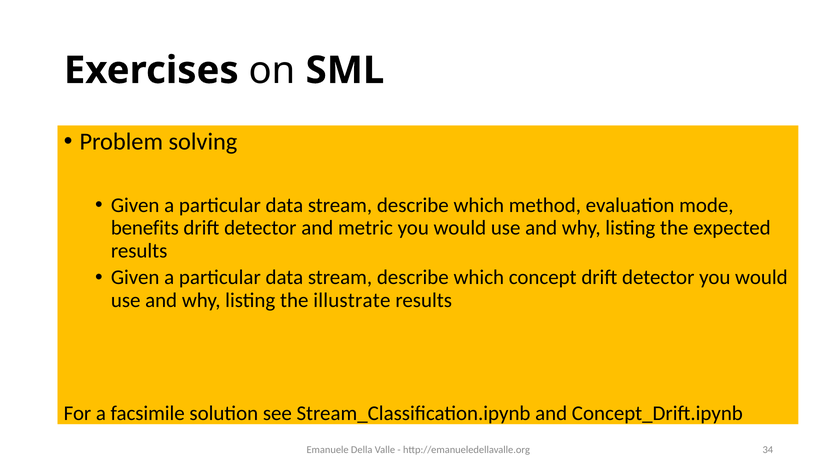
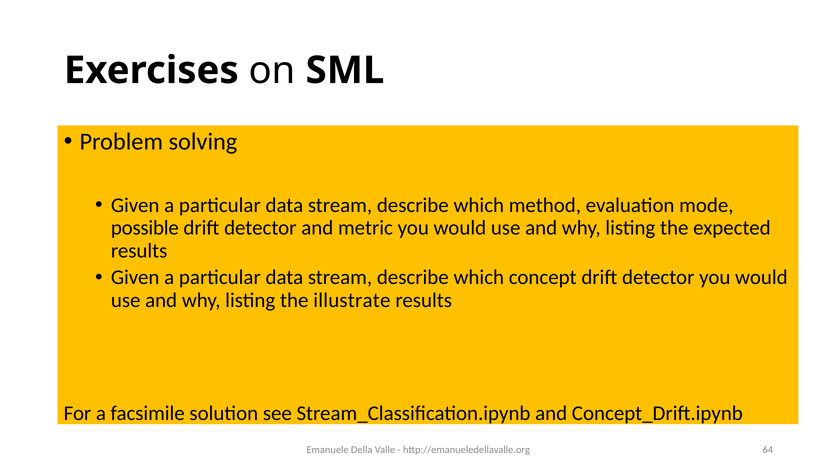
benefits: benefits -> possible (145, 228)
34: 34 -> 64 (768, 450)
